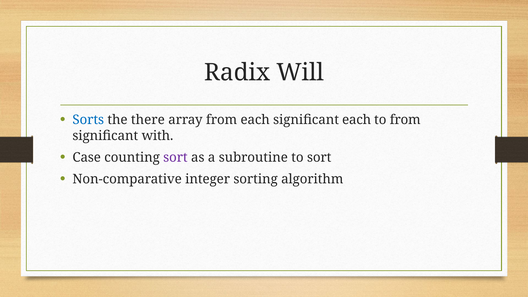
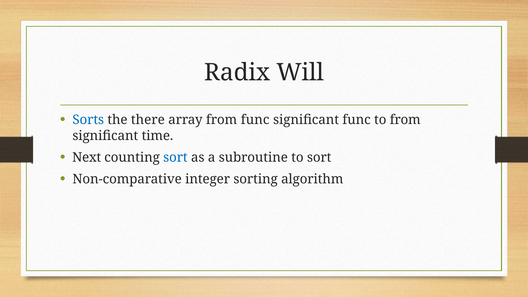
from each: each -> func (255, 120)
significant each: each -> func (357, 120)
with: with -> time (157, 136)
Case: Case -> Next (87, 158)
sort colour: purple -> blue (175, 158)
